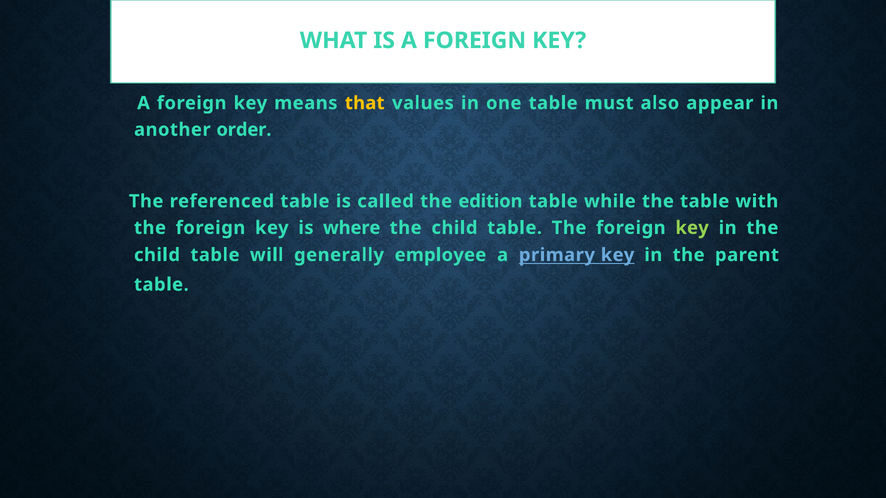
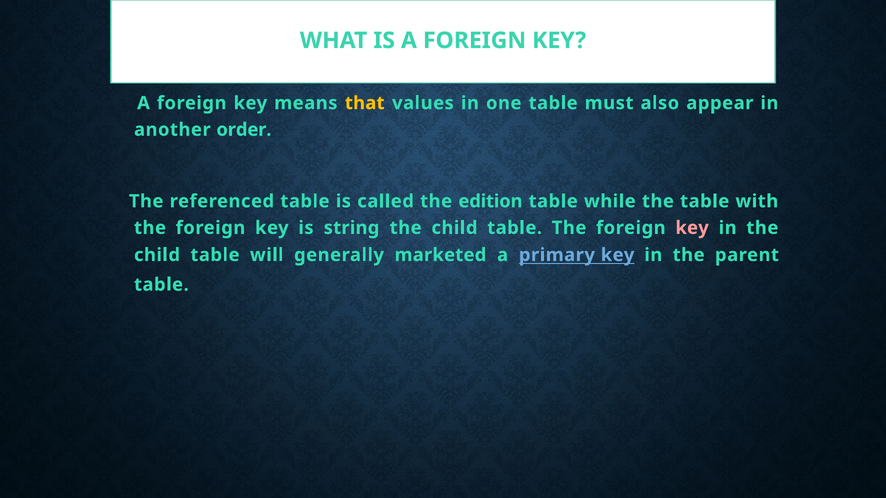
where: where -> string (352, 228)
key colour: light green -> pink (692, 228)
employee: employee -> marketed (440, 255)
